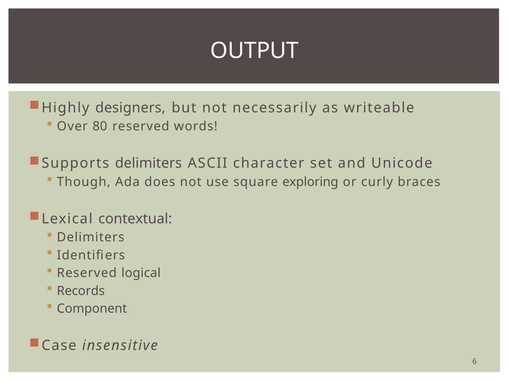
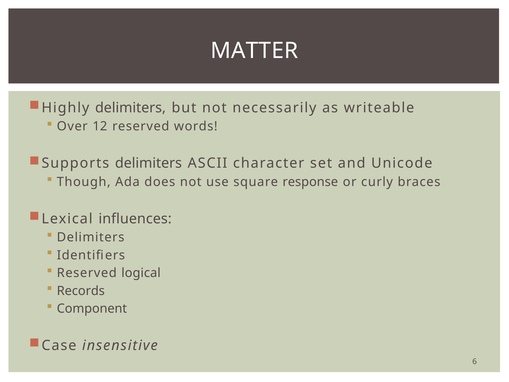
OUTPUT: OUTPUT -> MATTER (254, 51)
Highly designers: designers -> delimiters (130, 108)
80: 80 -> 12 (100, 126)
exploring: exploring -> response (310, 182)
contextual: contextual -> influences (135, 219)
